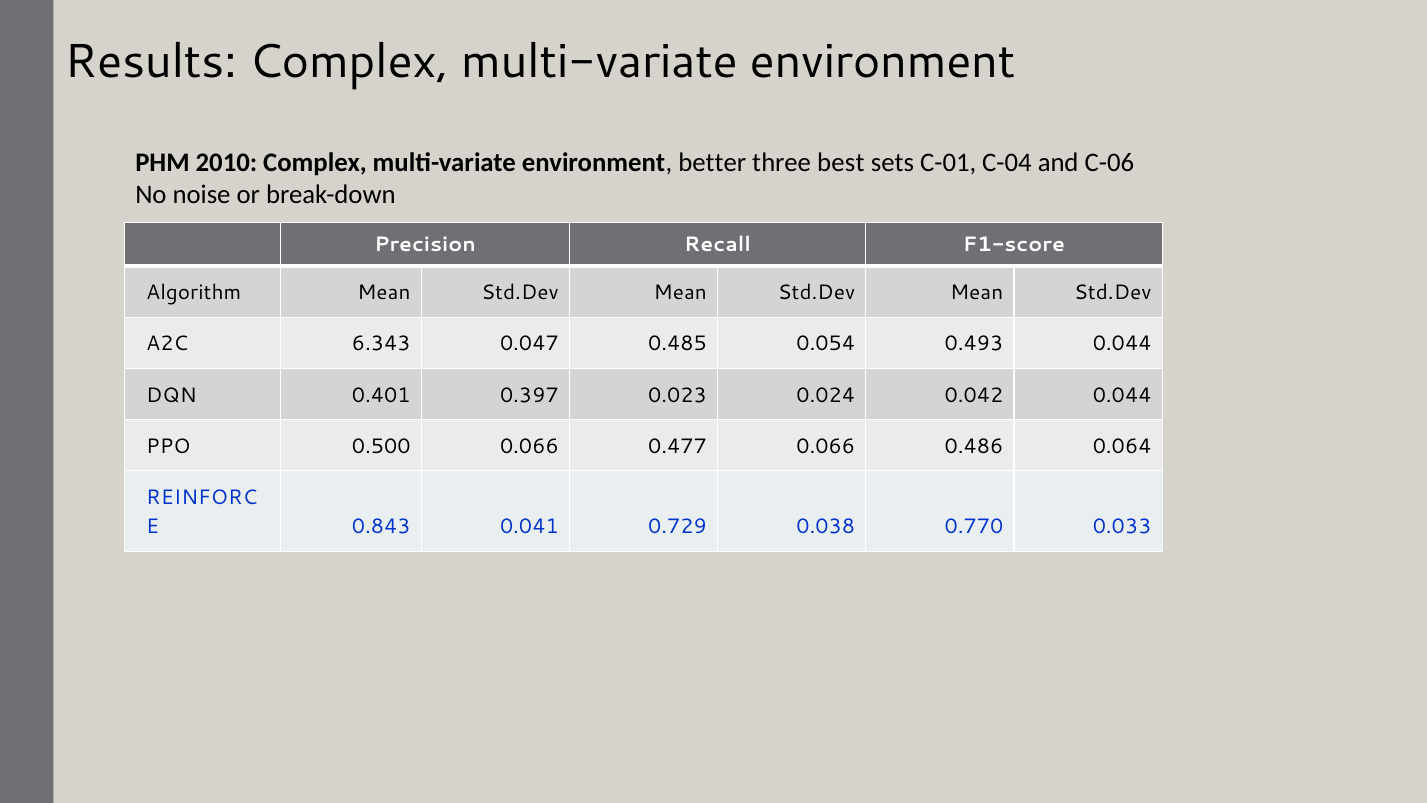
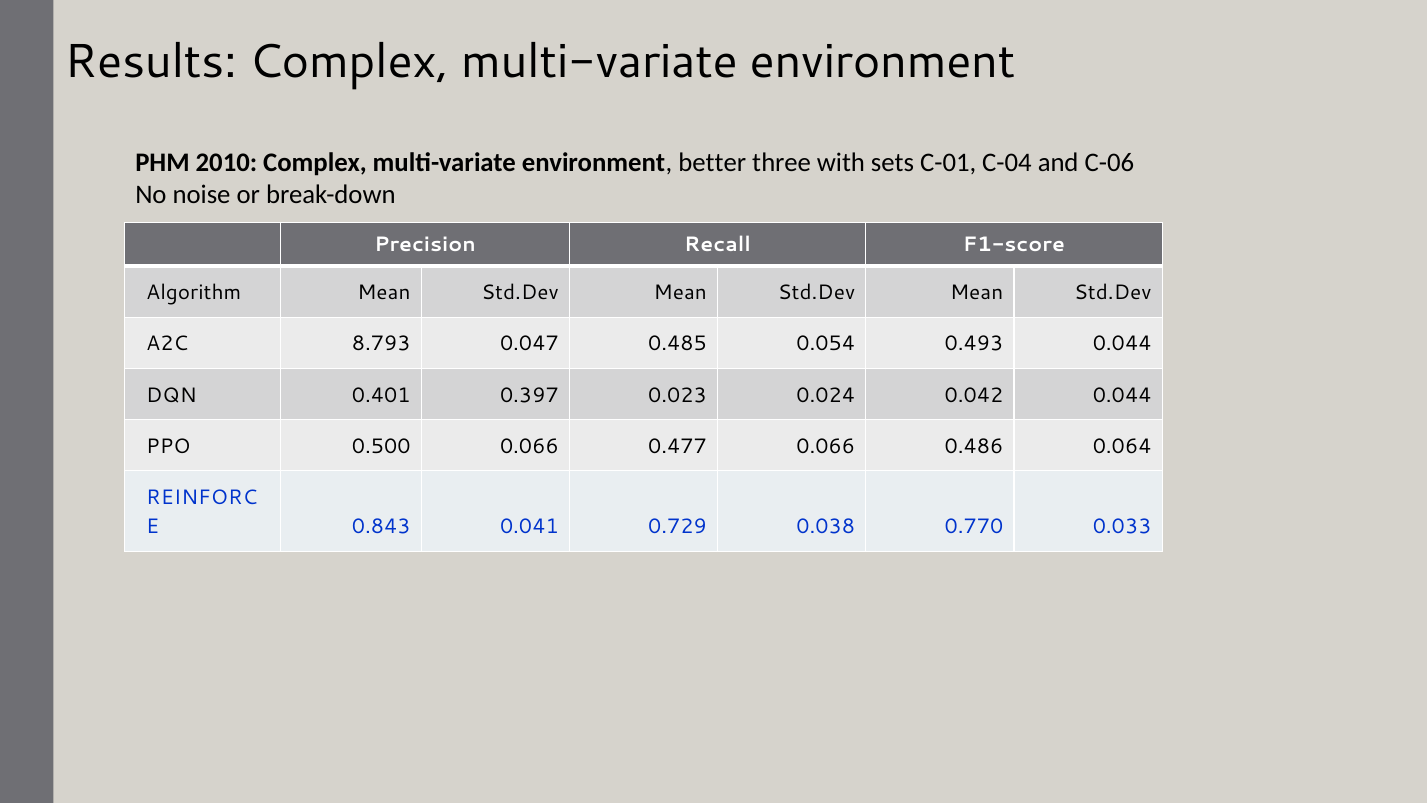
best: best -> with (841, 162)
6.343: 6.343 -> 8.793 (381, 344)
